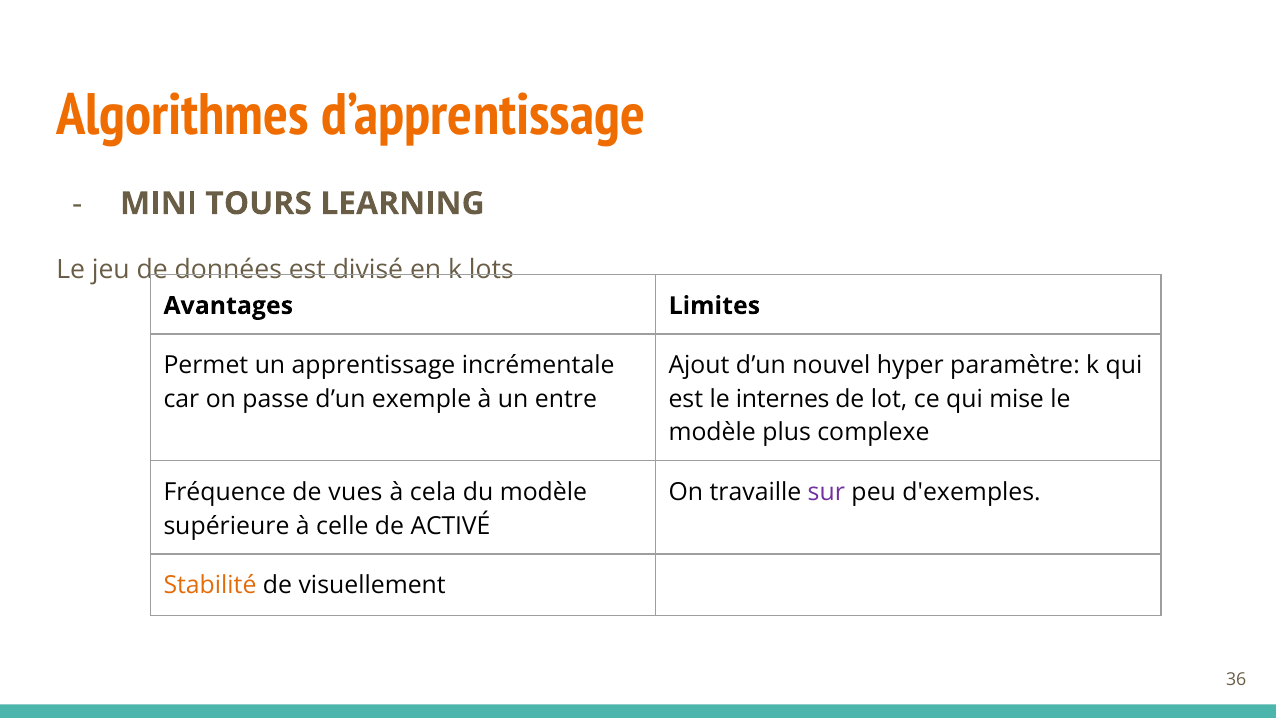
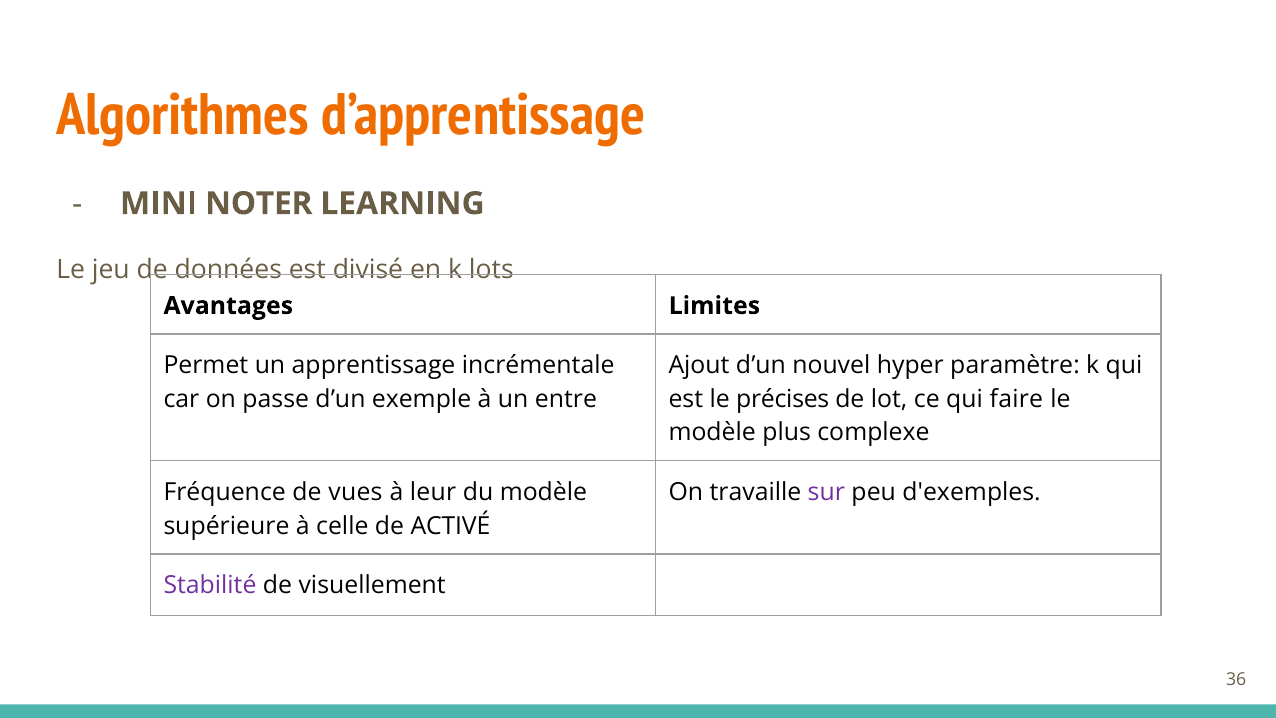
TOURS: TOURS -> NOTER (259, 204)
internes: internes -> précises (783, 399)
mise: mise -> faire (1016, 399)
cela: cela -> leur (433, 492)
Stabilité colour: orange -> purple (210, 585)
